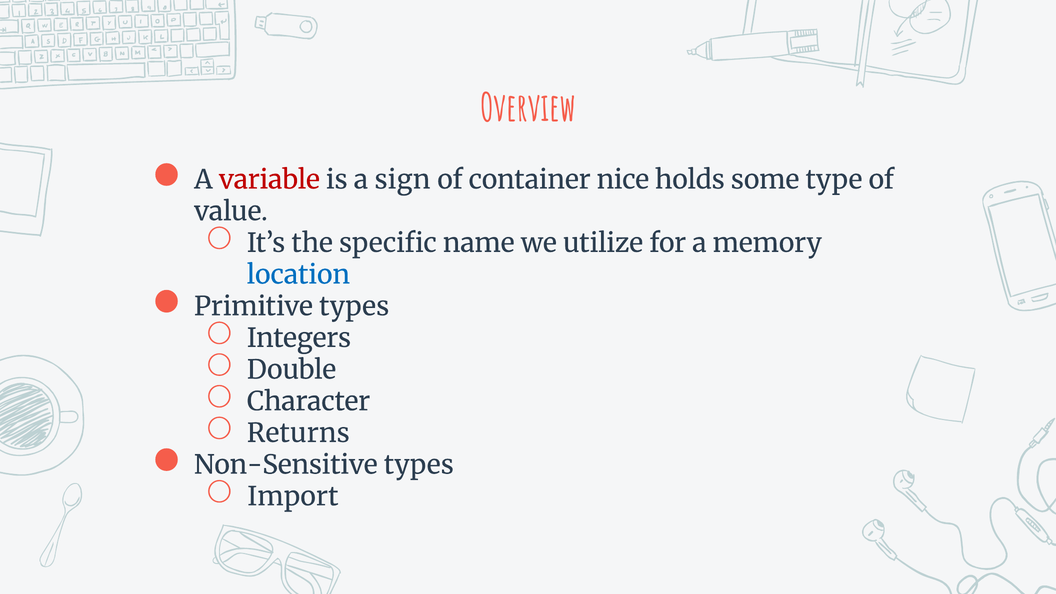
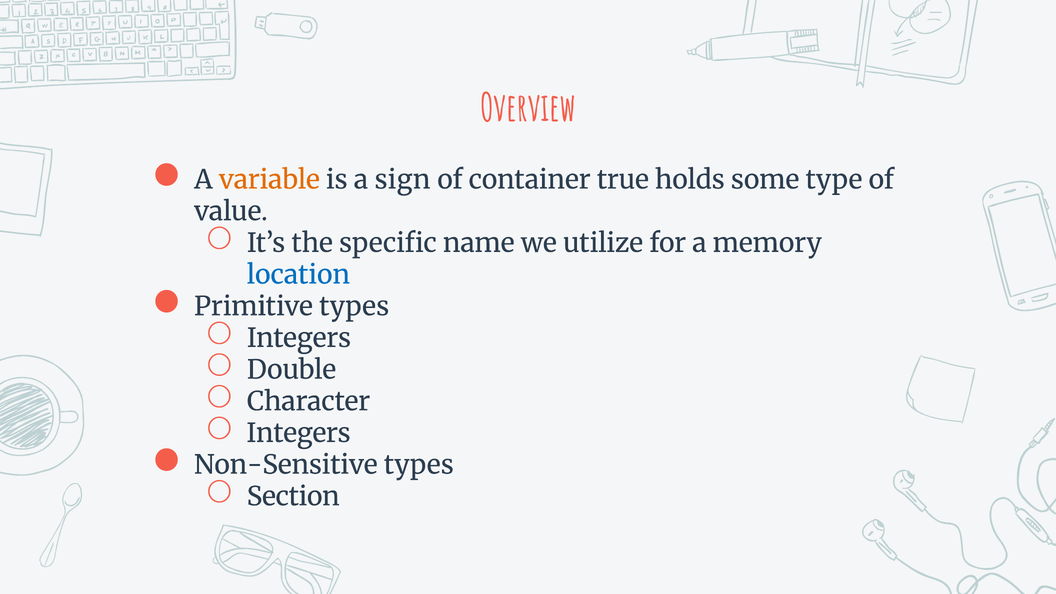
variable colour: red -> orange (269, 180)
nice: nice -> true (623, 180)
Returns: Returns -> Integers (299, 433)
Import: Import -> Section (293, 497)
